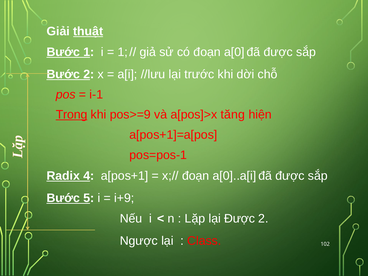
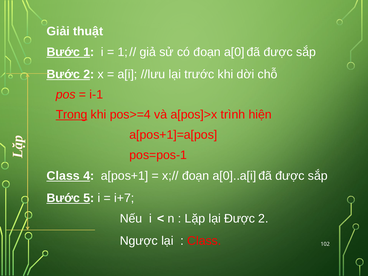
thuật underline: present -> none (88, 31)
pos>=9: pos>=9 -> pos>=4 (130, 115)
tăng: tăng -> trình (233, 115)
Radix: Radix -> Class (63, 176)
i+9: i+9 -> i+7 (124, 198)
